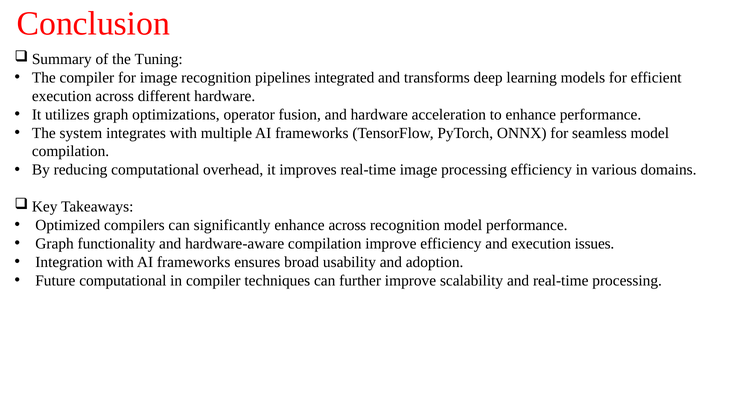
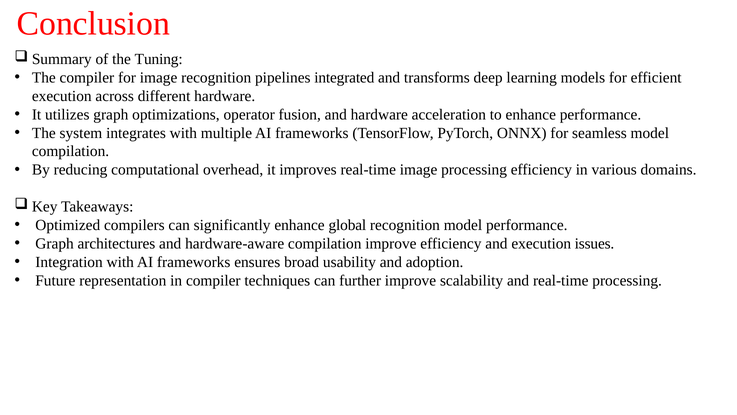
enhance across: across -> global (347, 225)
functionality: functionality -> architectures (116, 243)
Future computational: computational -> representation (123, 280)
